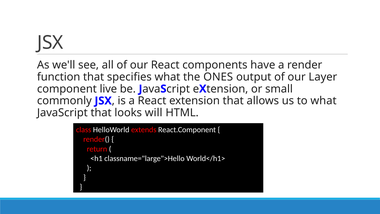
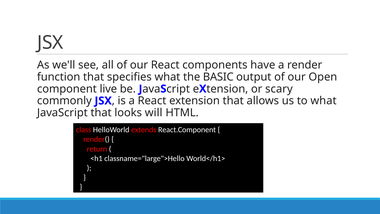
ONES: ONES -> BASIC (218, 77)
Layer: Layer -> Open (323, 77)
small: small -> scary (279, 89)
